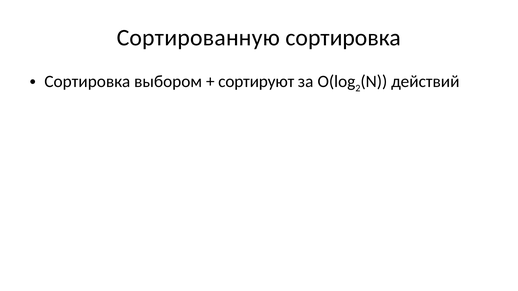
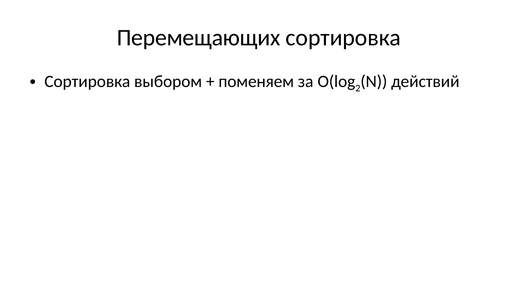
Сортированную: Сортированную -> Перемещающих (199, 38)
сортируют: сортируют -> поменяем (256, 82)
